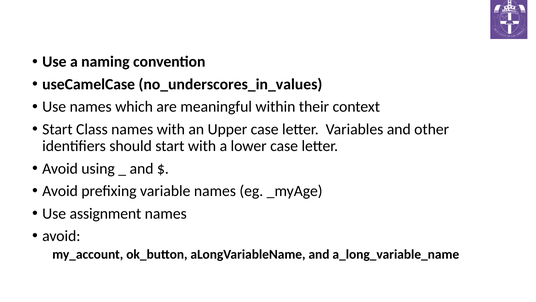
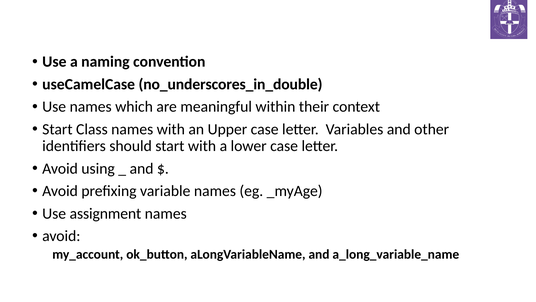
no_underscores_in_values: no_underscores_in_values -> no_underscores_in_double (231, 84)
